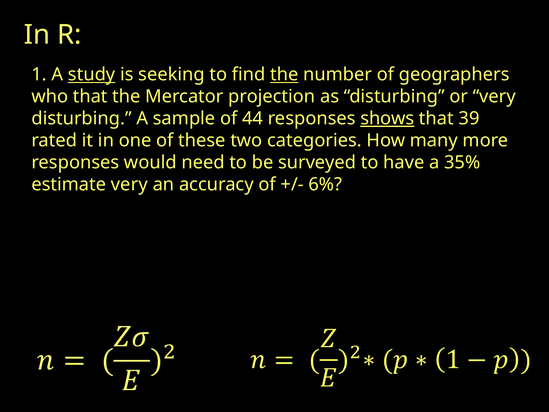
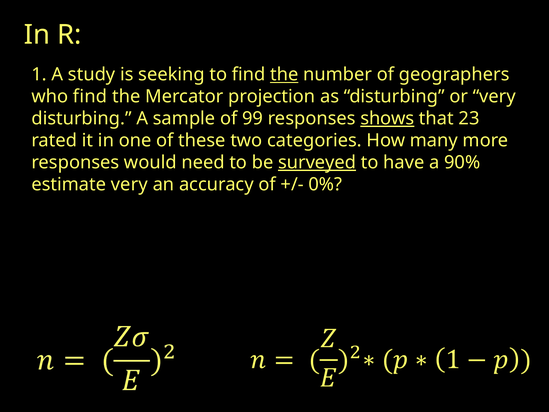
study underline: present -> none (92, 74)
who that: that -> find (90, 96)
44: 44 -> 99 (253, 118)
39: 39 -> 23 (469, 118)
surveyed underline: none -> present (317, 162)
35%: 35% -> 90% (462, 162)
6%: 6% -> 0% (325, 184)
